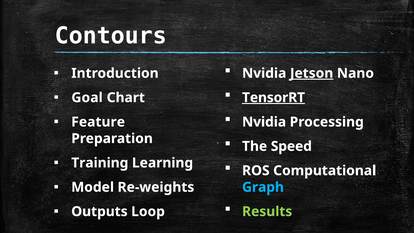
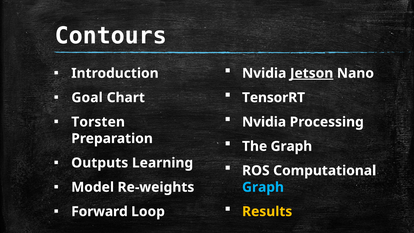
TensorRT underline: present -> none (274, 98)
Feature: Feature -> Torsten (98, 122)
The Speed: Speed -> Graph (291, 146)
Training: Training -> Outputs (100, 163)
Results colour: light green -> yellow (267, 211)
Outputs: Outputs -> Forward (100, 211)
